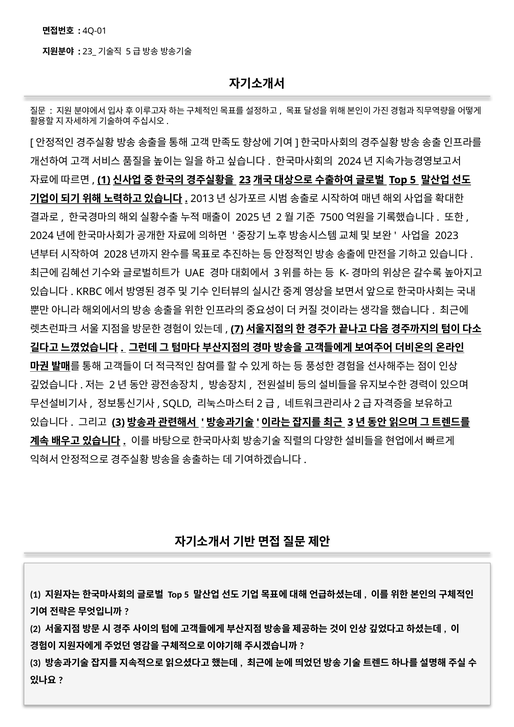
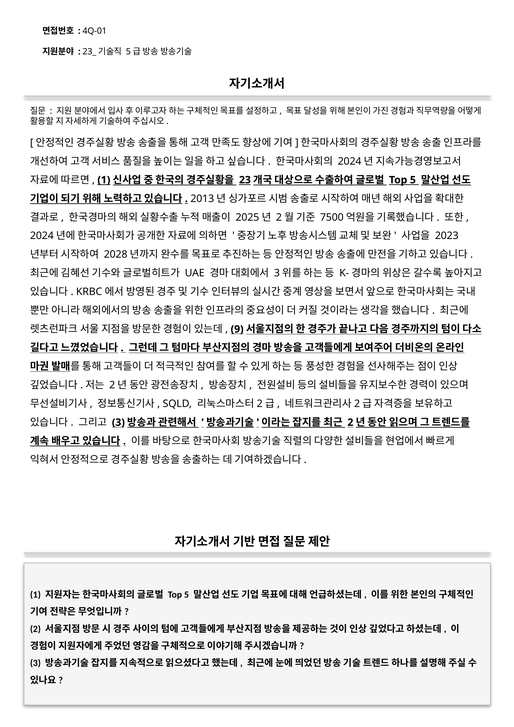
7: 7 -> 9 (237, 329)
3: 3 -> 2 (350, 422)
